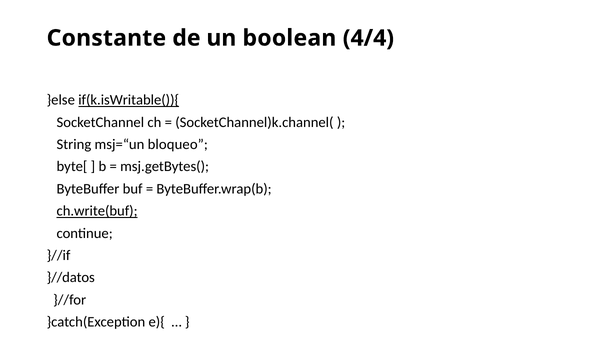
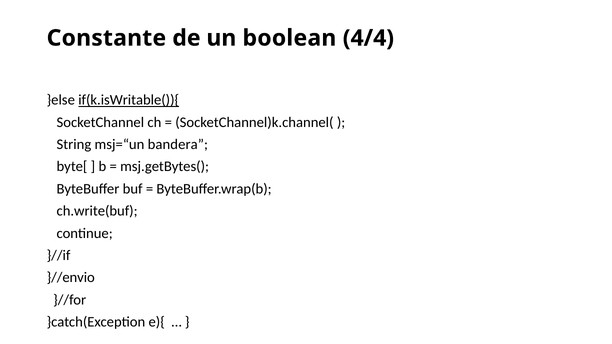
bloqueo: bloqueo -> bandera (178, 145)
ch.write(buf underline: present -> none (97, 211)
}//datos: }//datos -> }//envio (71, 278)
